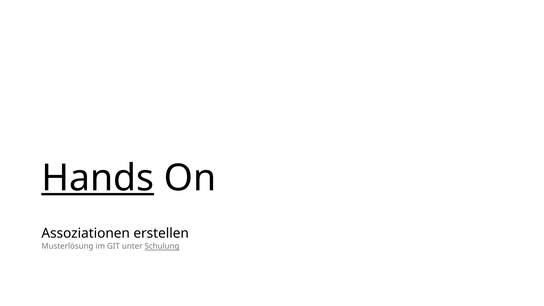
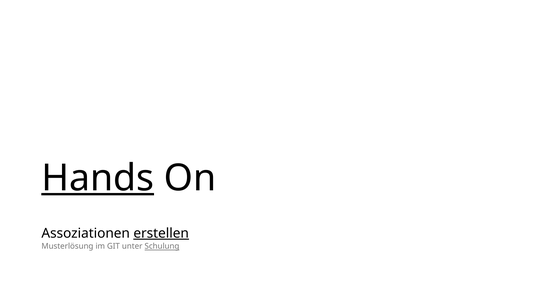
erstellen underline: none -> present (161, 233)
